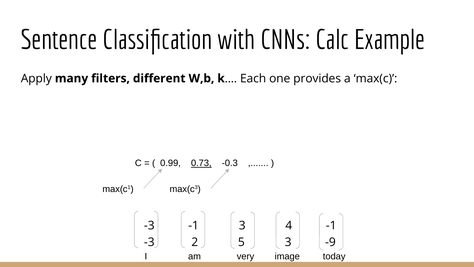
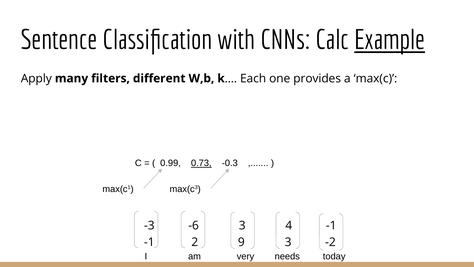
Example underline: none -> present (390, 40)
-3 -1: -1 -> -6 (194, 225)
-3: -3 -> -1 (149, 242)
5: 5 -> 9 (241, 242)
-9: -9 -> -2 (330, 242)
image: image -> needs (287, 256)
